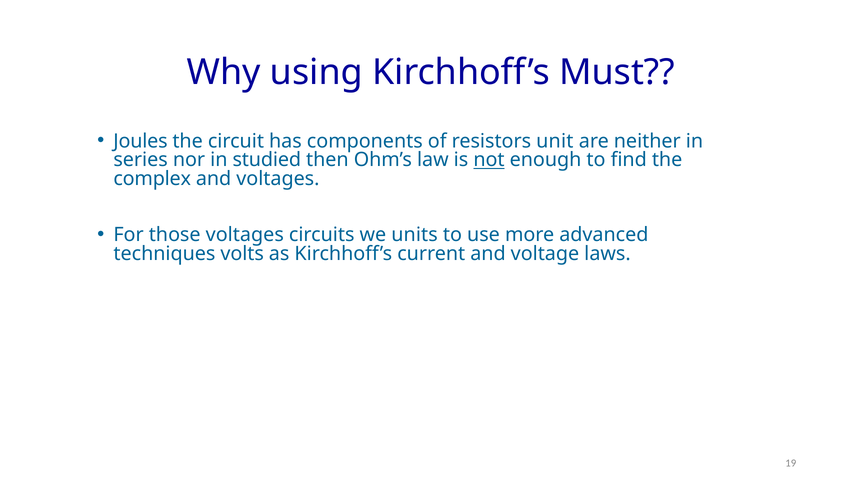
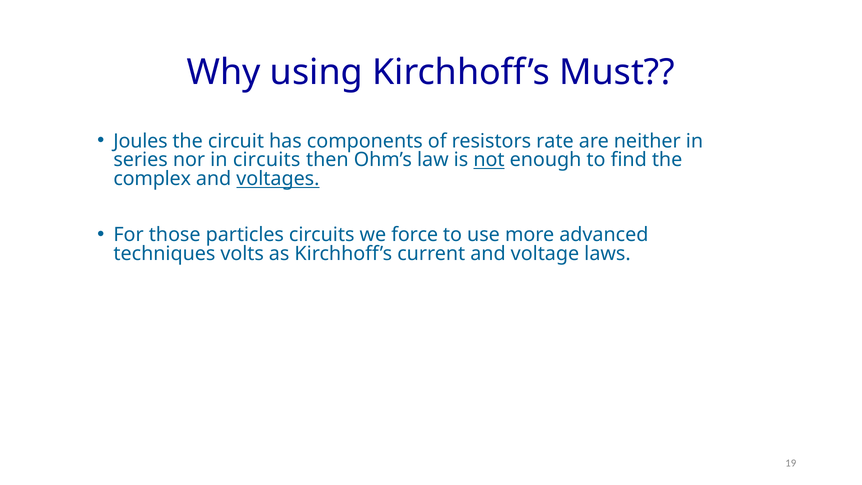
unit: unit -> rate (555, 141)
in studied: studied -> circuits (267, 160)
voltages underline: none -> present (278, 179)
those voltages: voltages -> particles (245, 235)
units: units -> force (415, 235)
